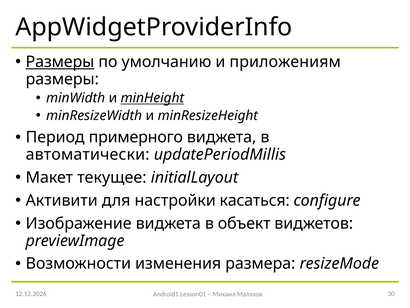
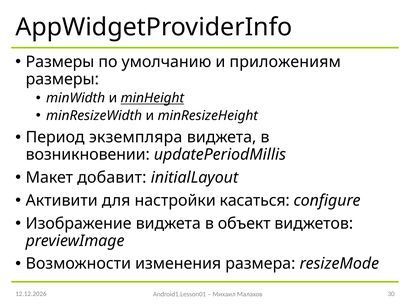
Размеры underline: present -> none (60, 62)
примерного: примерного -> экземпляра (136, 137)
автоматически: автоматически -> возникновении (88, 154)
текущее: текущее -> добавит (112, 177)
